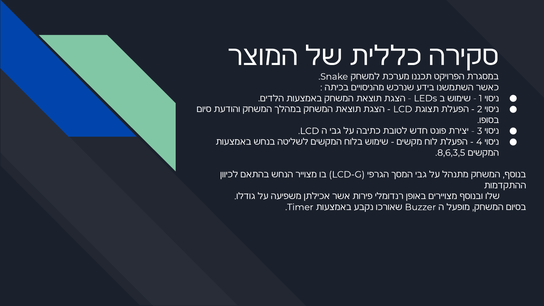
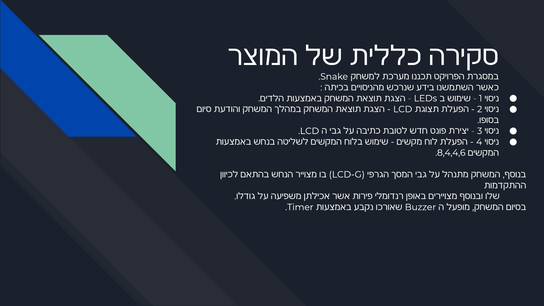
8,6,3,5: 8,6,3,5 -> 8,4,4,6 (451, 153)
